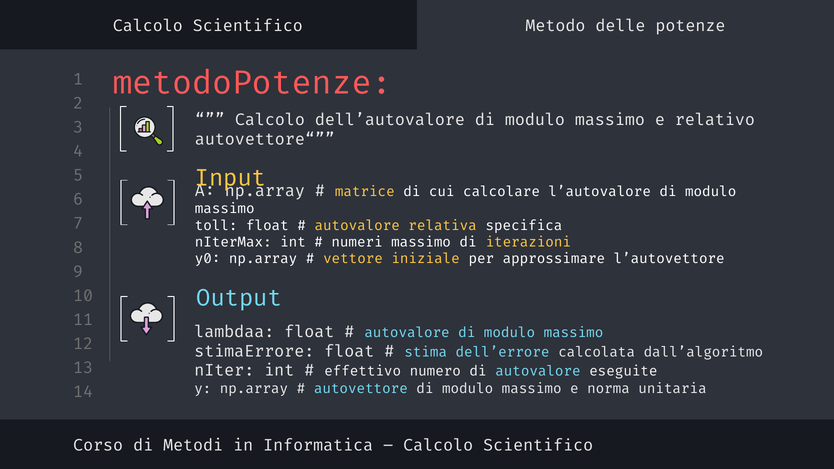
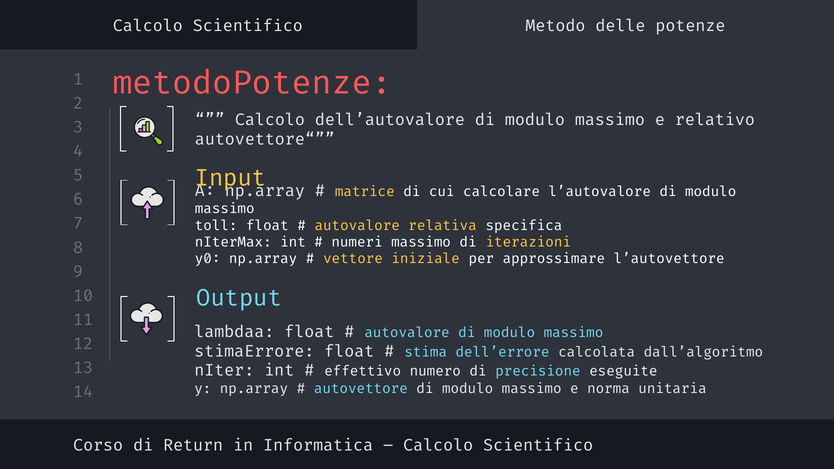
di autovalore: autovalore -> precisione (538, 372)
Metodi: Metodi -> Return (193, 446)
